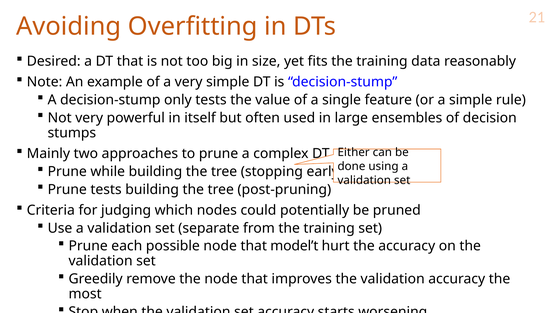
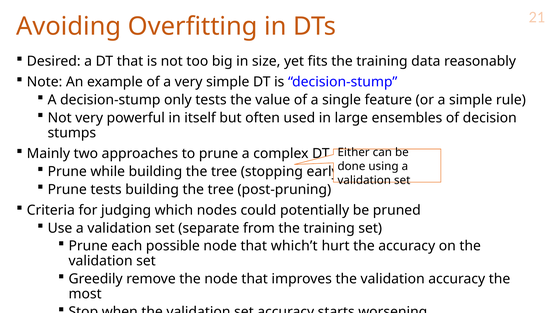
model’t: model’t -> which’t (294, 246)
